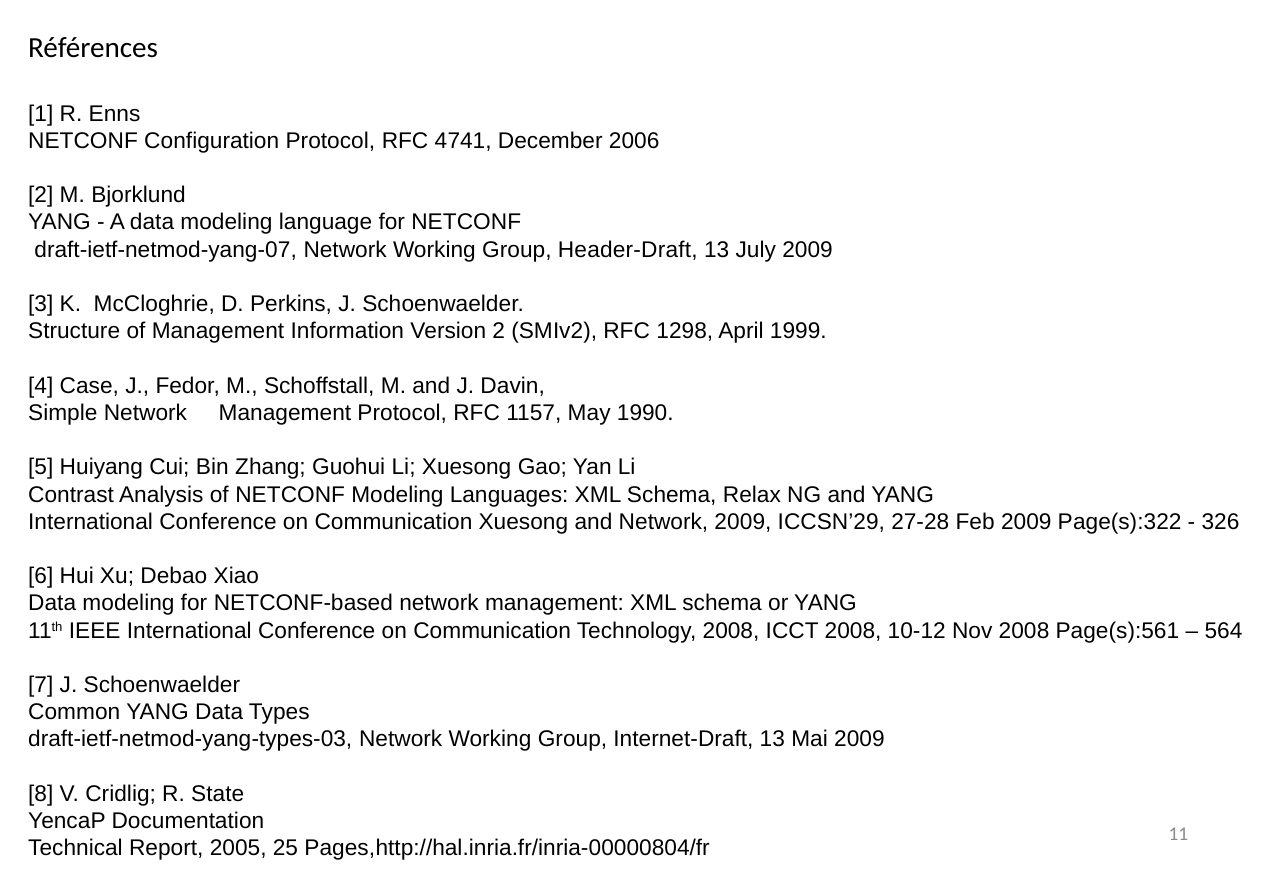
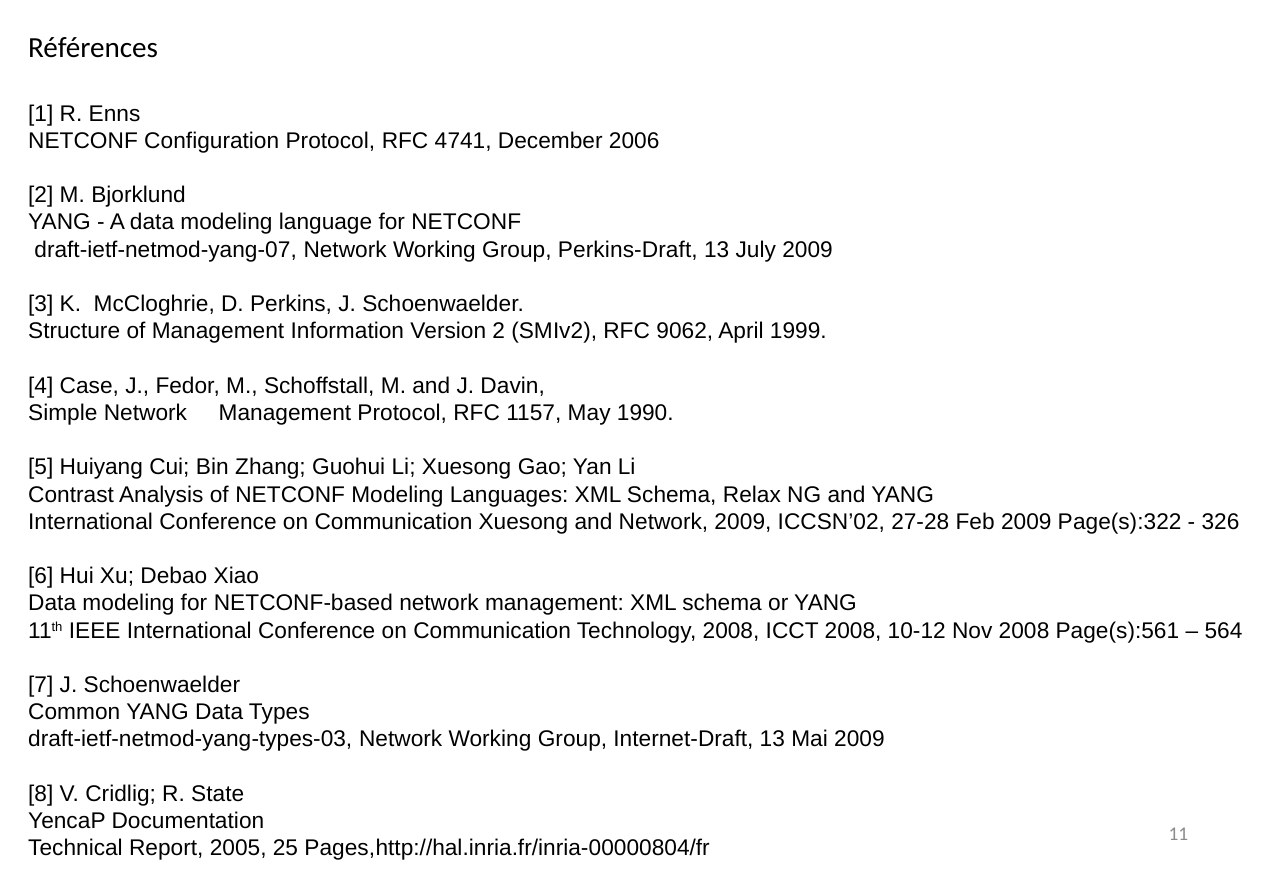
Header-Draft: Header-Draft -> Perkins-Draft (628, 250)
1298: 1298 -> 9062 (685, 331)
ICCSN’29: ICCSN’29 -> ICCSN’02 (831, 522)
